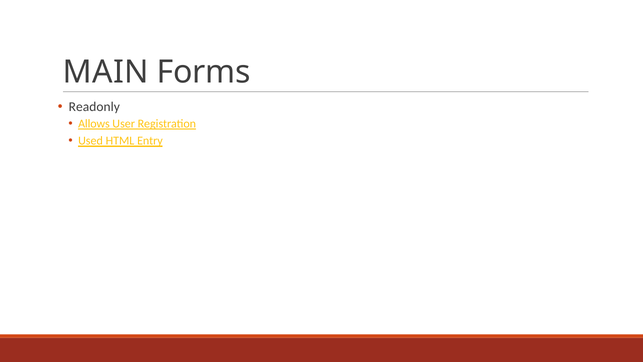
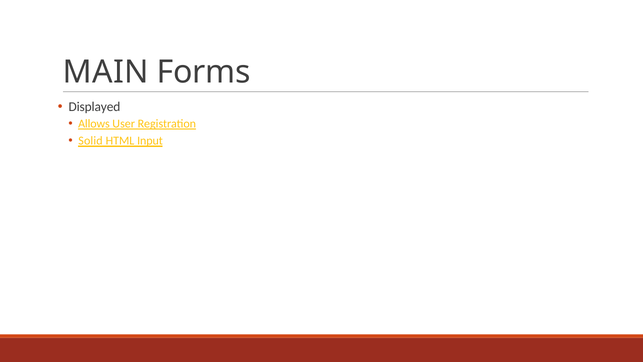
Readonly: Readonly -> Displayed (94, 107)
Used: Used -> Solid (90, 141)
Entry: Entry -> Input (150, 141)
